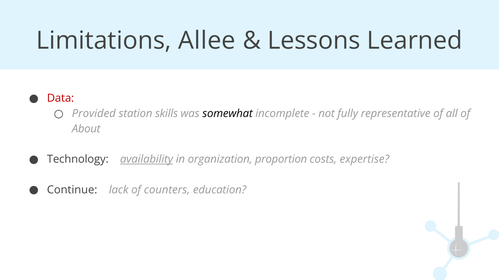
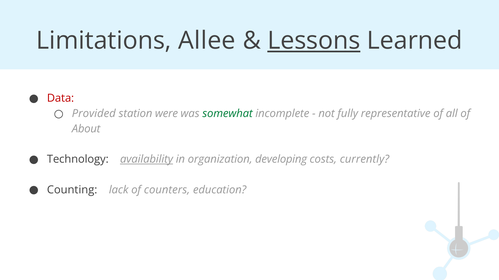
Lessons underline: none -> present (314, 41)
skills: skills -> were (167, 114)
somewhat colour: black -> green (228, 114)
proportion: proportion -> developing (281, 160)
expertise: expertise -> currently (365, 160)
Continue: Continue -> Counting (72, 190)
